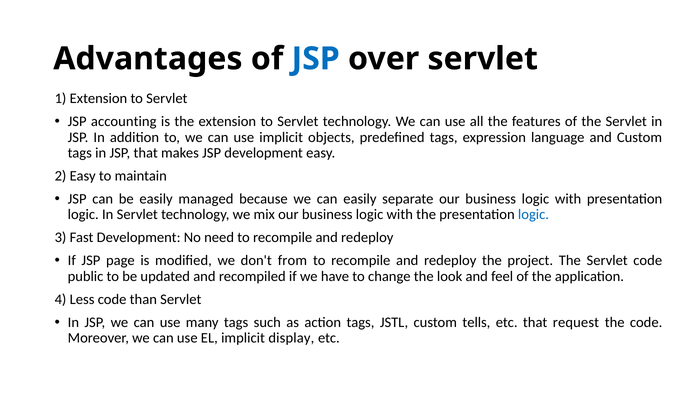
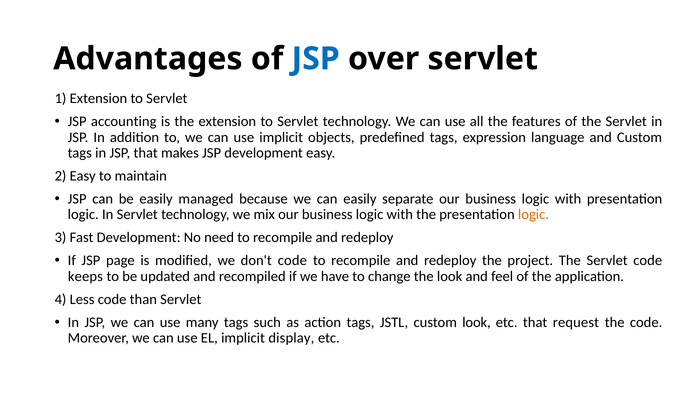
logic colour: blue -> orange (534, 215)
don't from: from -> code (292, 261)
public: public -> keeps (85, 277)
custom tells: tells -> look (476, 323)
